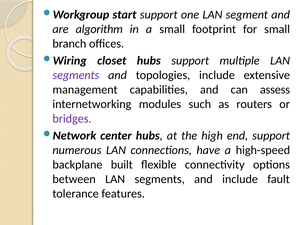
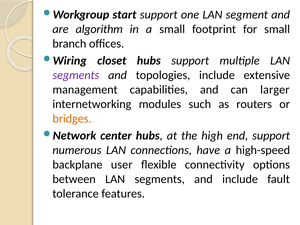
assess: assess -> larger (275, 90)
bridges colour: purple -> orange (72, 119)
built: built -> user (122, 165)
